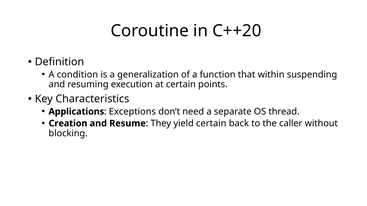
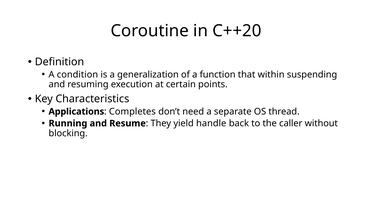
Exceptions: Exceptions -> Completes (132, 112)
Creation: Creation -> Running (68, 124)
yield certain: certain -> handle (211, 124)
